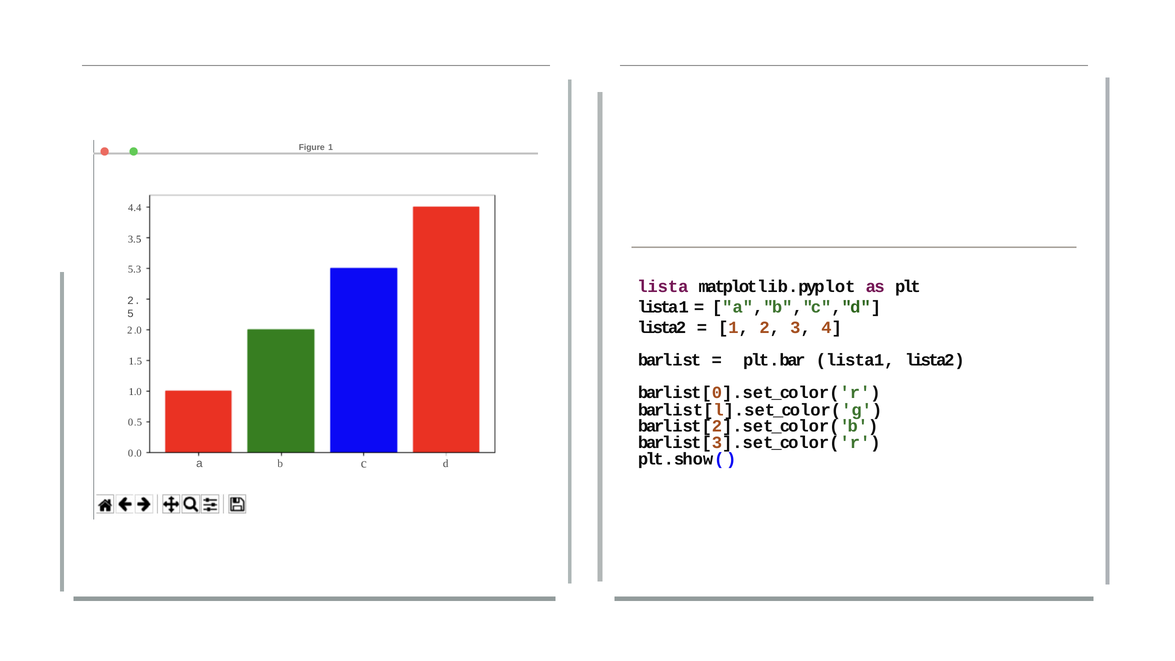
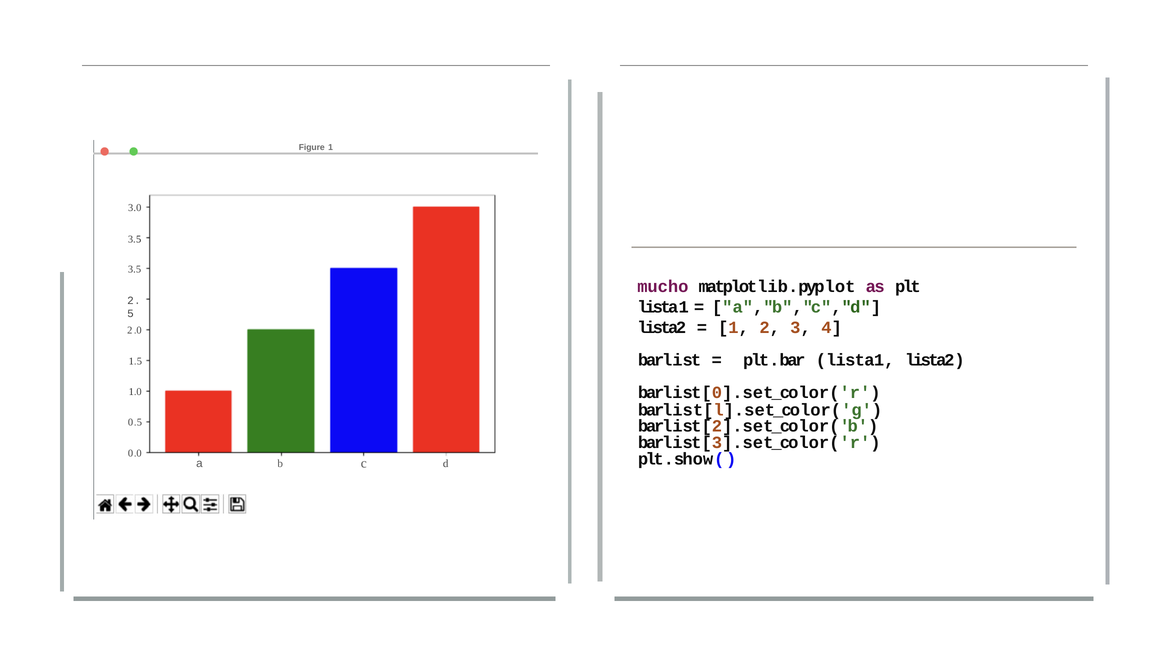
4.4: 4.4 -> 3.0 (135, 208)
5.3: 5.3 -> 3.5 (135, 269)
lista: lista -> mucho (663, 287)
